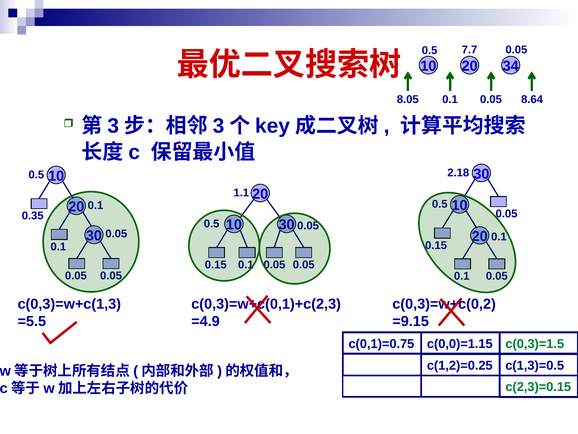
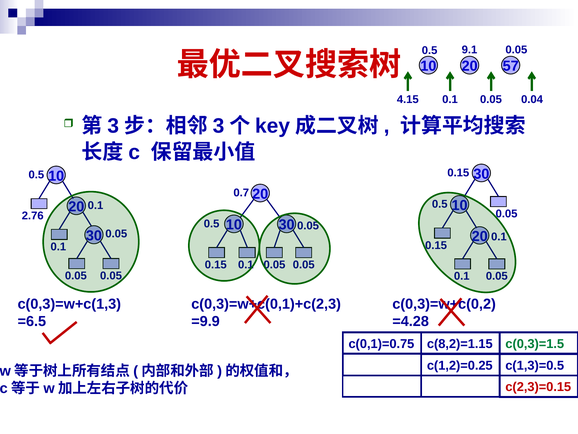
7.7: 7.7 -> 9.1 (470, 50)
34: 34 -> 57 (511, 66)
8.05: 8.05 -> 4.15 (408, 99)
8.64: 8.64 -> 0.04 (532, 99)
2.18: 2.18 -> 0.15 (458, 173)
1.1: 1.1 -> 0.7 (241, 193)
0.35: 0.35 -> 2.76 (33, 216)
=4.9: =4.9 -> =9.9 (206, 321)
=9.15: =9.15 -> =4.28 (411, 321)
=5.5: =5.5 -> =6.5 (32, 321)
c(0,0)=1.15: c(0,0)=1.15 -> c(8,2)=1.15 (460, 343)
c(2,3)=0.15 colour: green -> red (538, 387)
